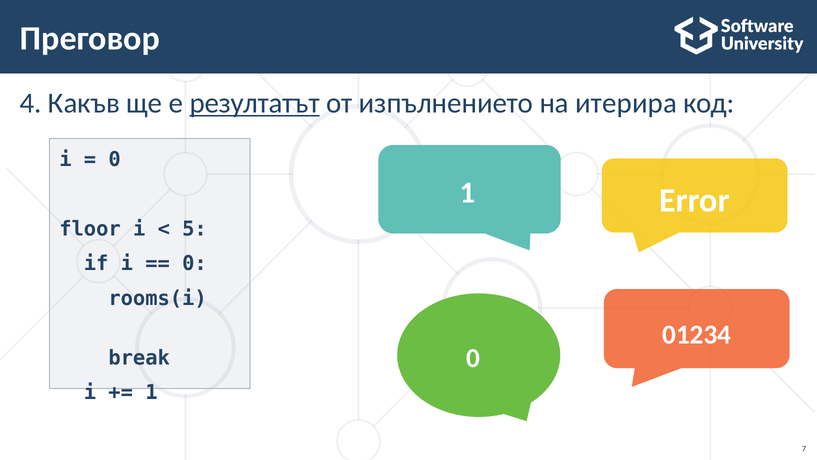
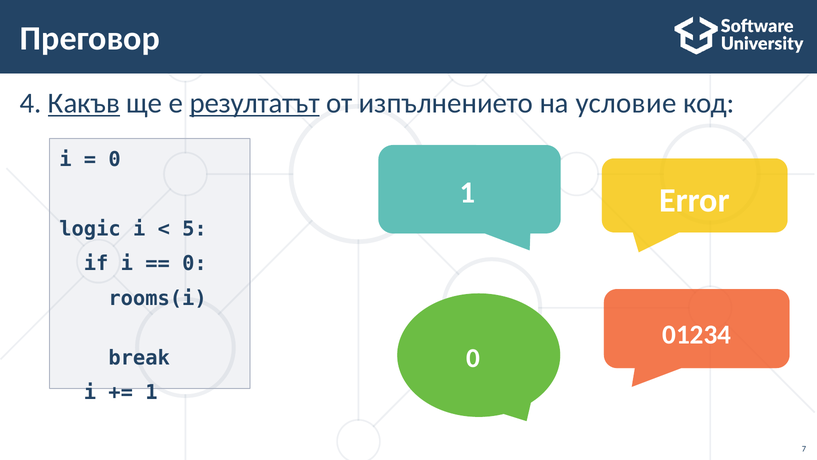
Какъв underline: none -> present (84, 103)
итерира: итерира -> условие (626, 103)
floor: floor -> logic (90, 229)
